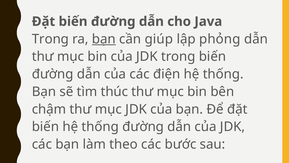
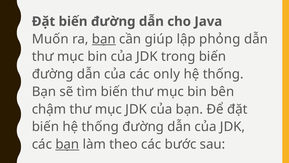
Trong: Trong -> Muốn (50, 39)
điện: điện -> only (167, 74)
tìm thúc: thúc -> biến (114, 91)
bạn underline: none -> present (67, 144)
